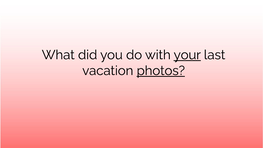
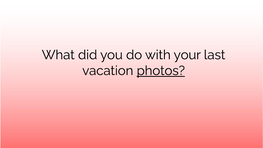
your underline: present -> none (187, 55)
